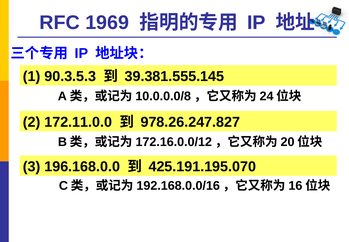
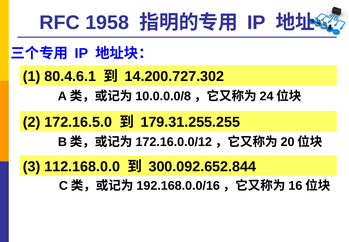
1969: 1969 -> 1958 (107, 22)
90.3.5.3: 90.3.5.3 -> 80.4.6.1 (70, 76)
39.381.555.145: 39.381.555.145 -> 14.200.727.302 (174, 76)
172.11.0.0: 172.11.0.0 -> 172.16.5.0 (78, 122)
978.26.247.827: 978.26.247.827 -> 179.31.255.255 (190, 122)
196.168.0.0: 196.168.0.0 -> 112.168.0.0 (82, 166)
425.191.195.070: 425.191.195.070 -> 300.092.652.844 (202, 166)
